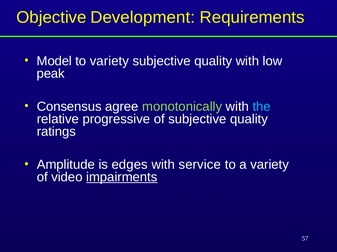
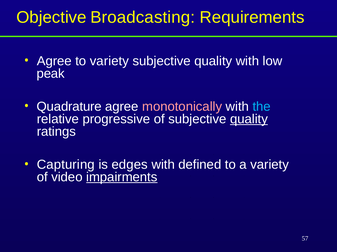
Development: Development -> Broadcasting (143, 17)
Model: Model -> Agree (54, 61)
Consensus: Consensus -> Quadrature (69, 107)
monotonically colour: light green -> pink (182, 107)
quality underline: none -> present (249, 119)
Amplitude: Amplitude -> Capturing (66, 165)
service: service -> defined (200, 165)
